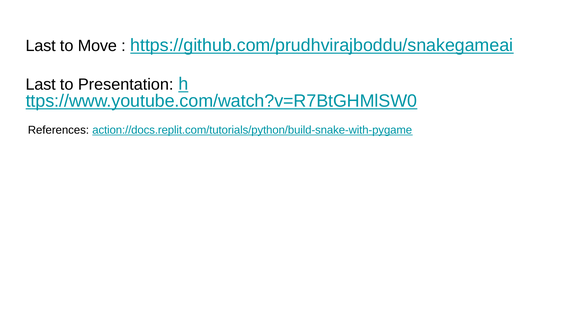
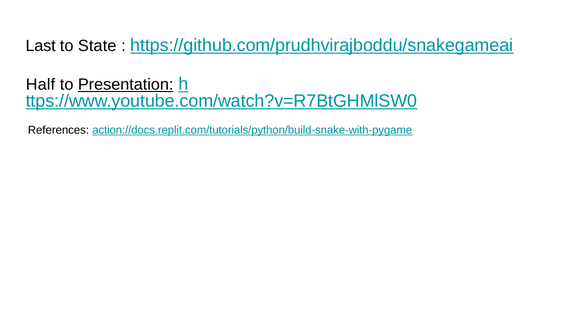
Move: Move -> State (97, 46)
Last: Last -> Half (40, 84)
Presentation underline: none -> present (126, 84)
